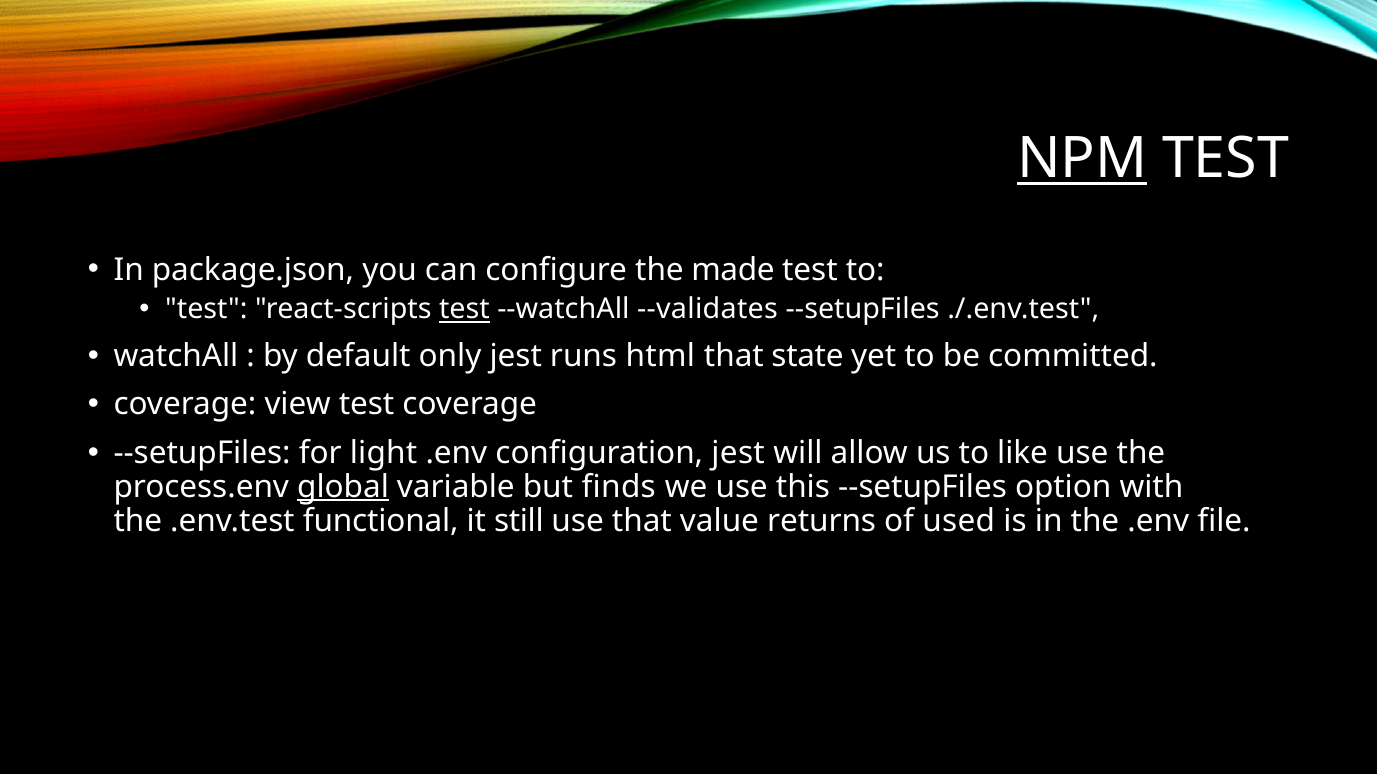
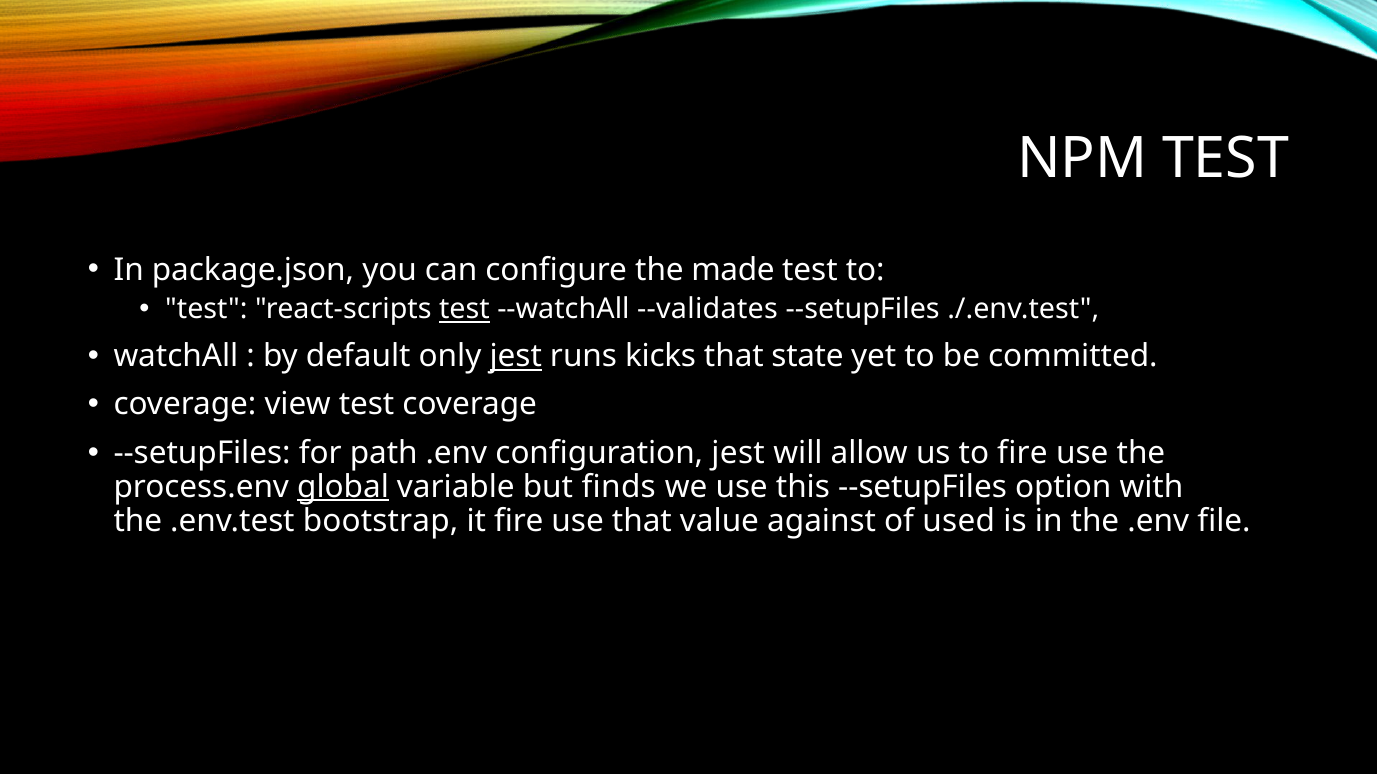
NPM underline: present -> none (1082, 159)
jest underline: none -> present (516, 356)
html: html -> kicks (661, 356)
light: light -> path (384, 453)
to like: like -> fire (1022, 453)
functional: functional -> bootstrap (381, 521)
it still: still -> fire (519, 521)
returns: returns -> against (822, 521)
